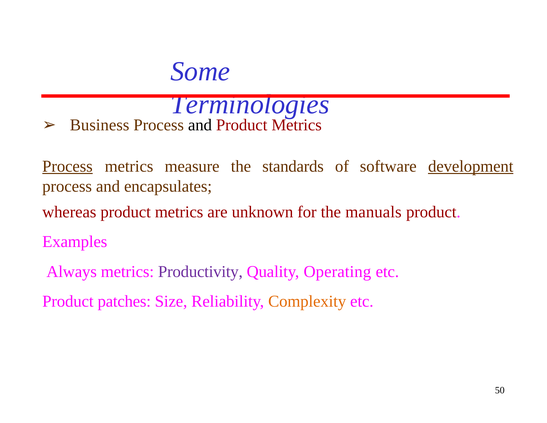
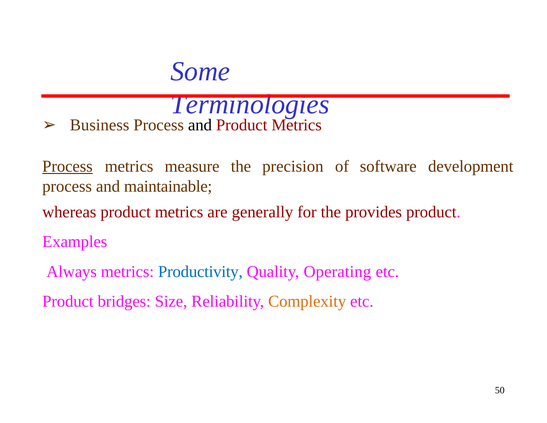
standards: standards -> precision (293, 166)
development underline: present -> none (471, 166)
encapsulates: encapsulates -> maintainable (168, 186)
unknown: unknown -> generally (263, 212)
manuals: manuals -> provides (374, 212)
Productivity colour: purple -> blue (200, 271)
patches: patches -> bridges (124, 301)
